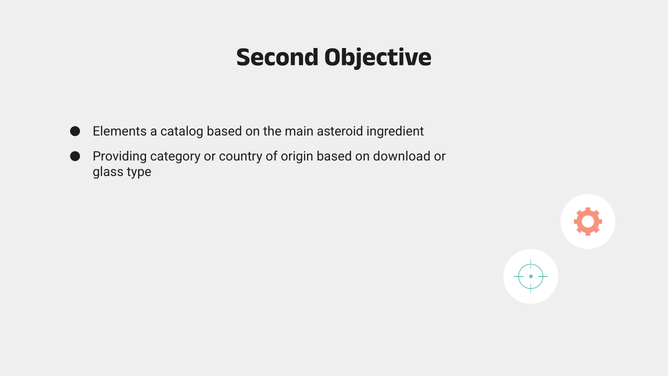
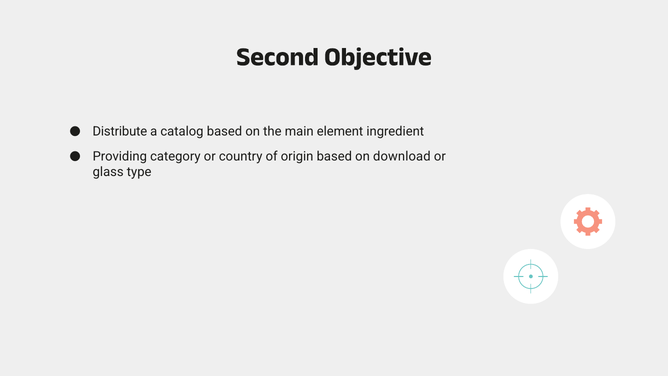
Elements: Elements -> Distribute (120, 131)
asteroid: asteroid -> element (340, 131)
